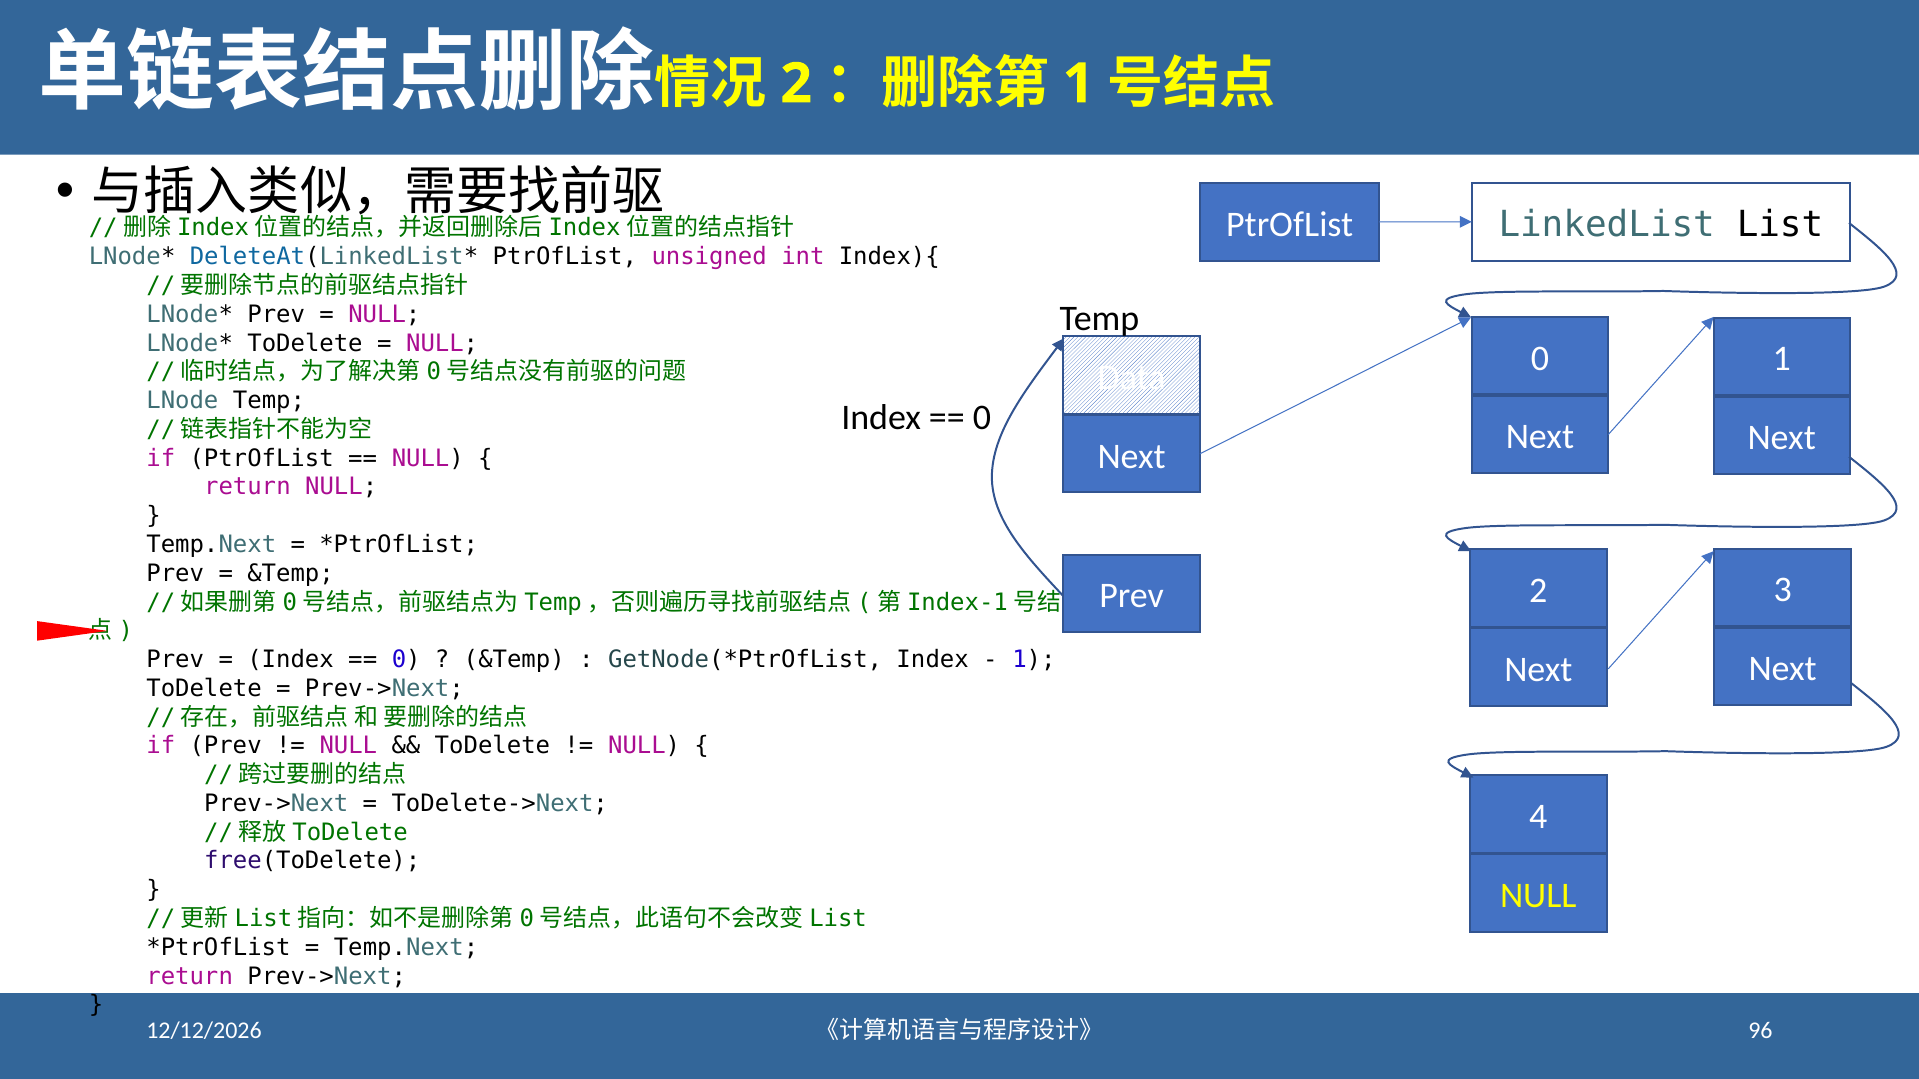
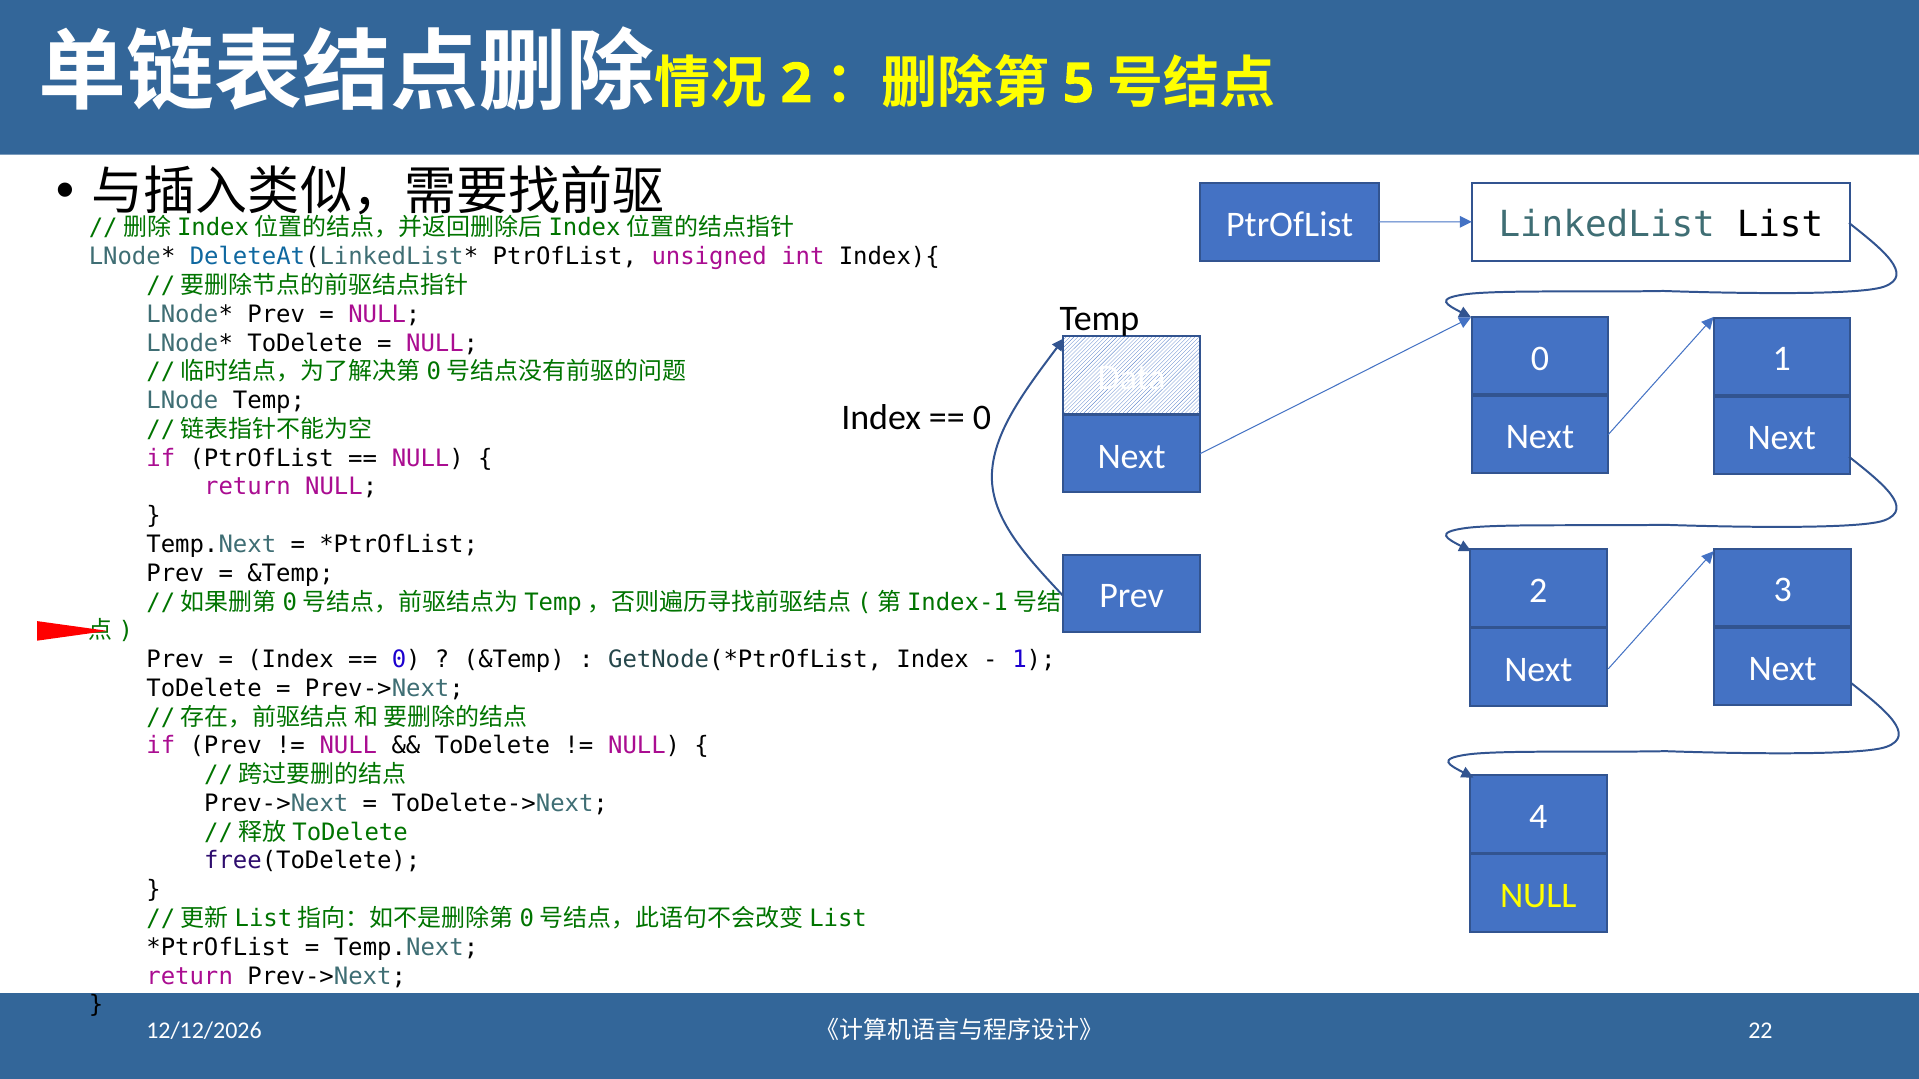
1: 1 -> 5 (1078, 84)
96: 96 -> 22 (1760, 1031)
